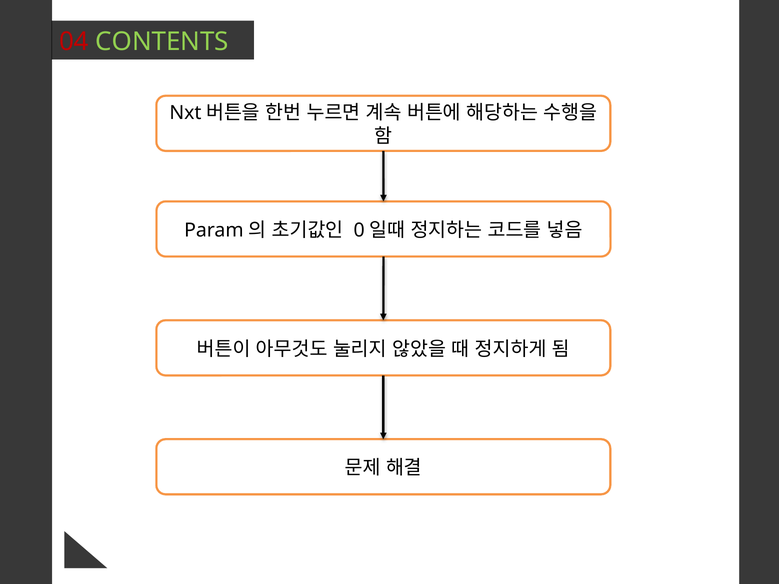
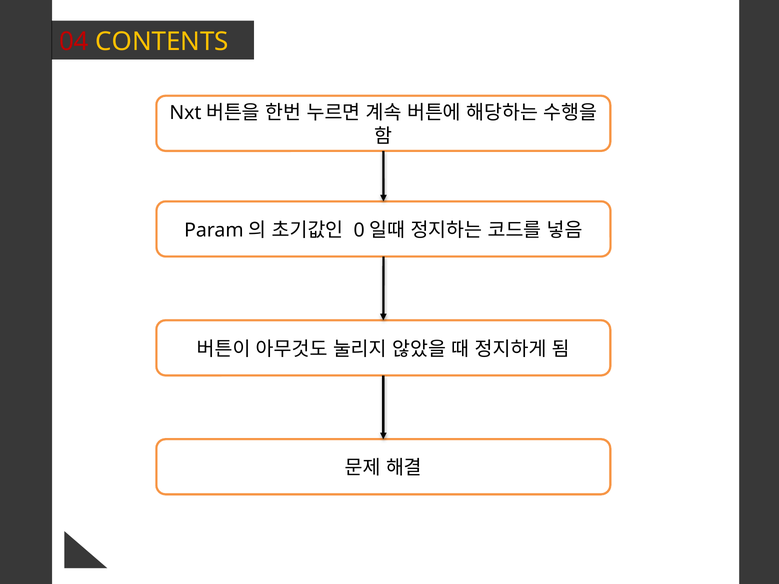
CONTENTS colour: light green -> yellow (162, 42)
